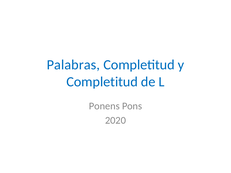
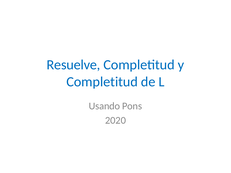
Palabras: Palabras -> Resuelve (73, 65)
Ponens: Ponens -> Usando (104, 106)
